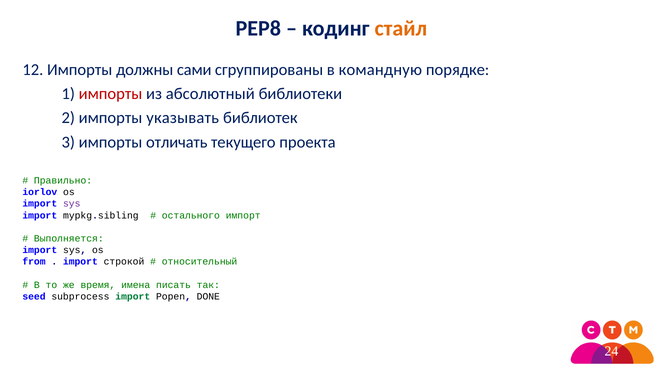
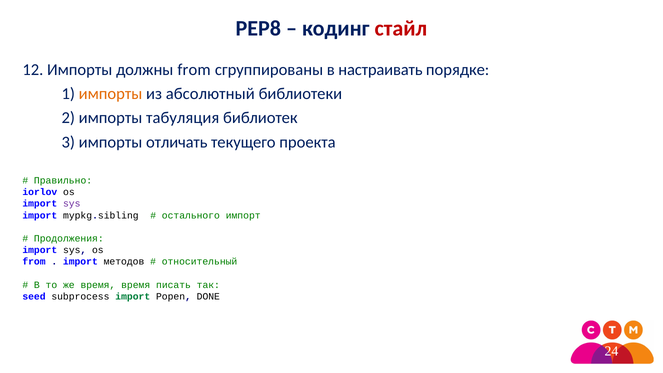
стайл colour: orange -> red (401, 29)
должны сами: сами -> from (194, 70)
командную: командную -> настраивать (380, 70)
импорты colour: red -> orange (111, 94)
указывать: указывать -> табуляция (183, 118)
Выполняется: Выполняется -> Продолжения (69, 239)
строкой: строкой -> методов (124, 262)
время имена: имена -> время (136, 285)
